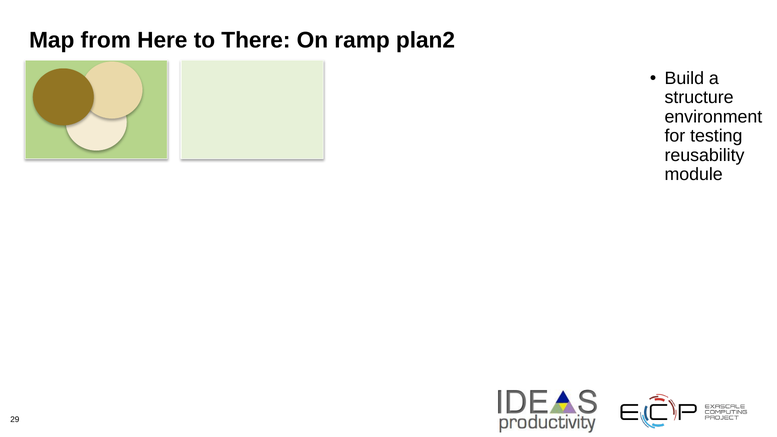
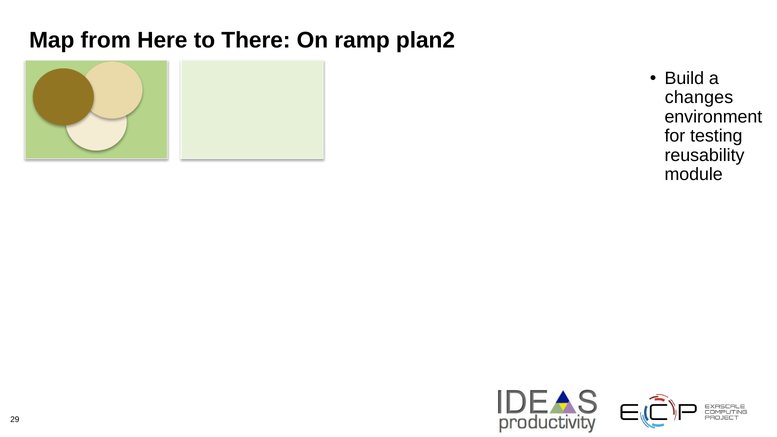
structure: structure -> changes (699, 98)
